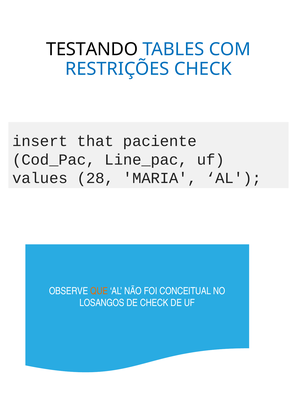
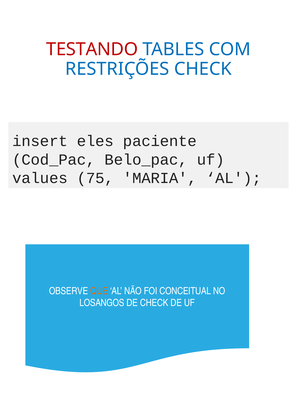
TESTANDO colour: black -> red (92, 49)
that: that -> eles (95, 141)
Line_pac: Line_pac -> Belo_pac (146, 160)
28: 28 -> 75 (95, 178)
